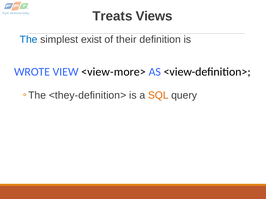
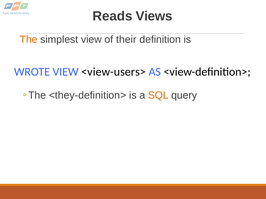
Treats: Treats -> Reads (112, 16)
The colour: blue -> orange (29, 40)
simplest exist: exist -> view (91, 40)
<view-more>: <view-more> -> <view-users> (114, 72)
